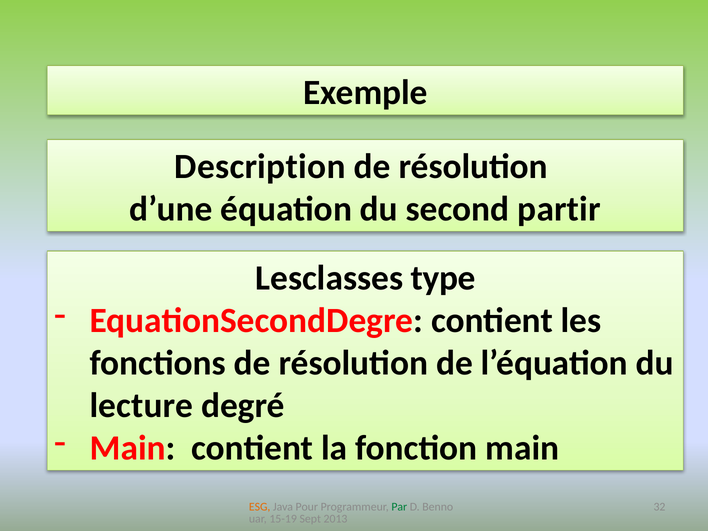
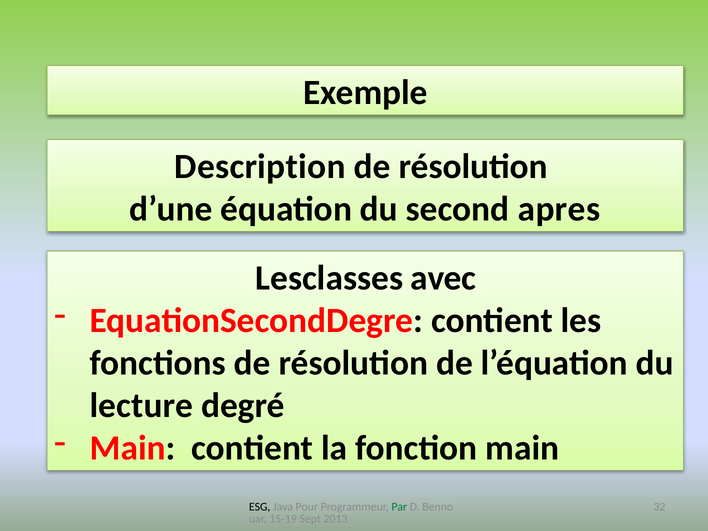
partir: partir -> apres (559, 209)
type: type -> avec (443, 278)
ESG colour: orange -> black (260, 507)
